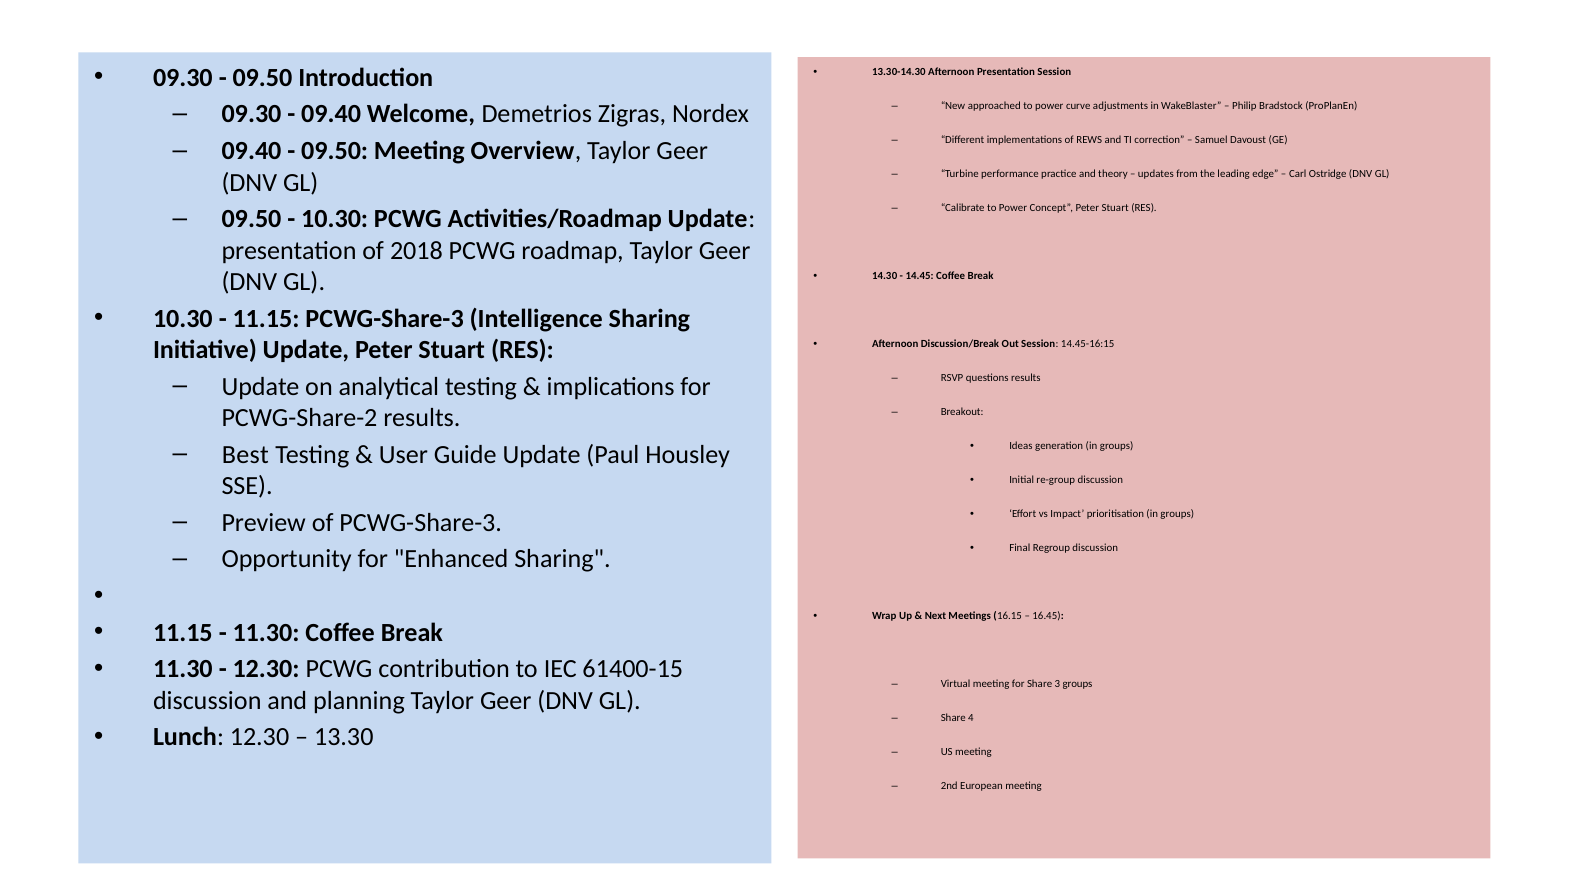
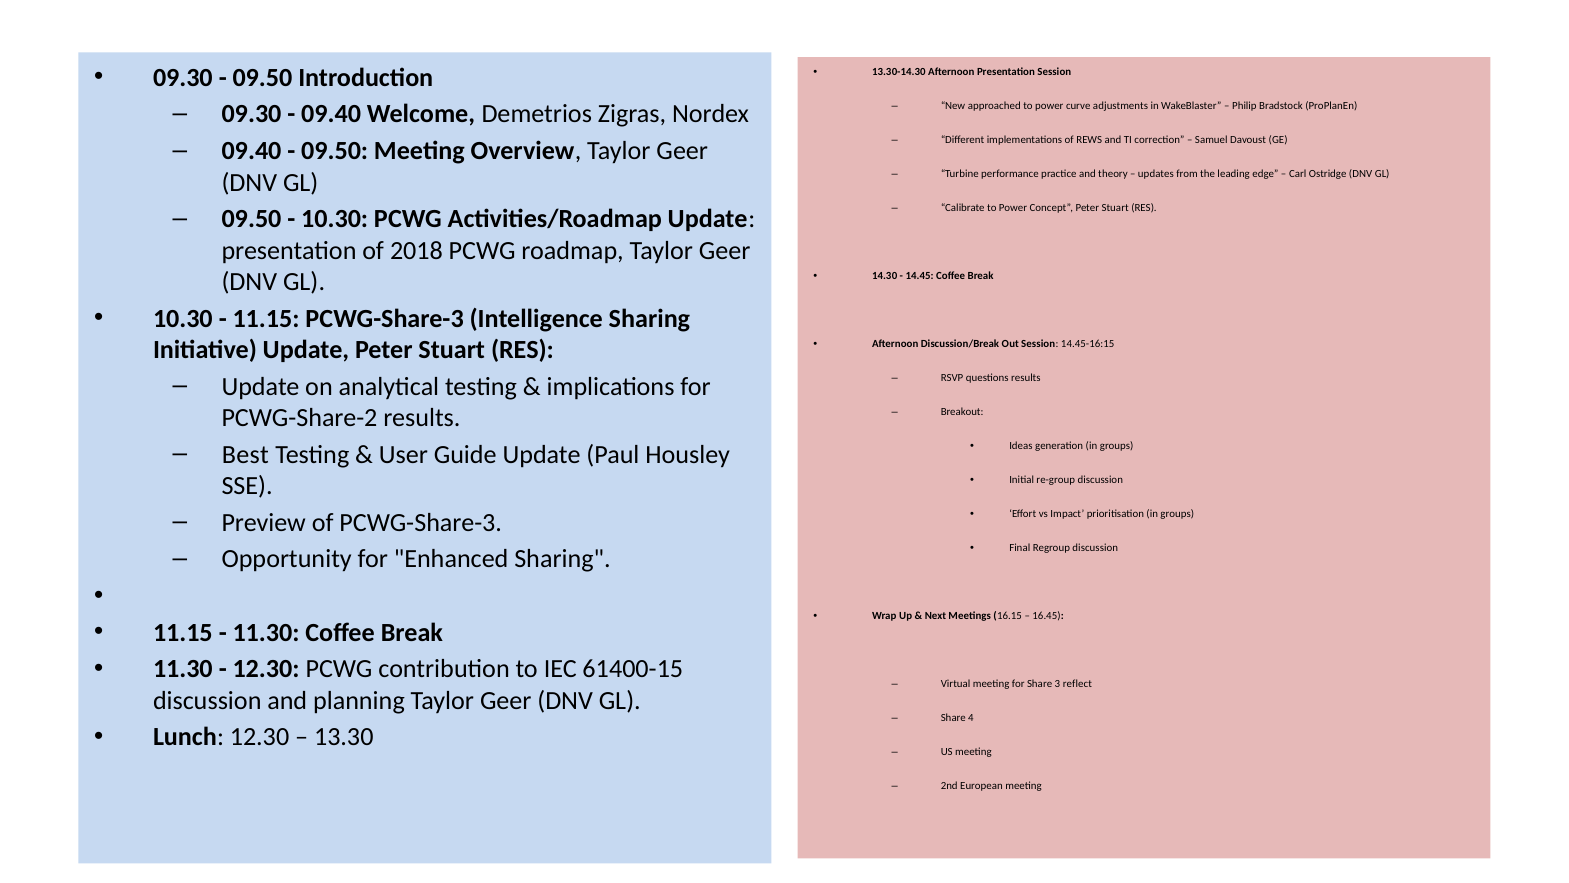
3 groups: groups -> reflect (1077, 684)
